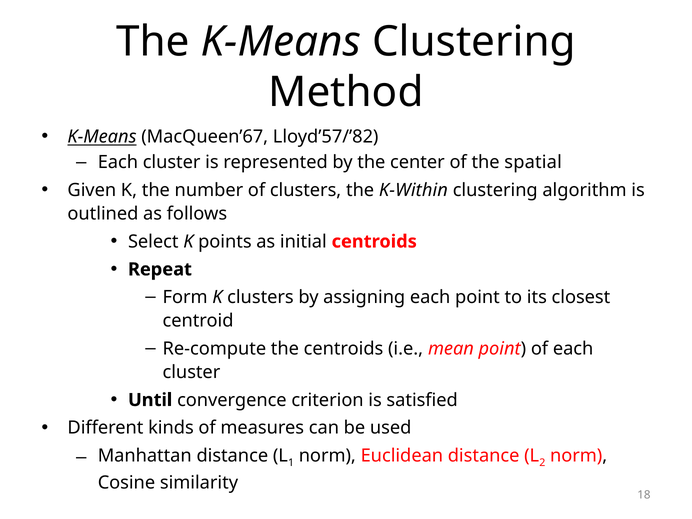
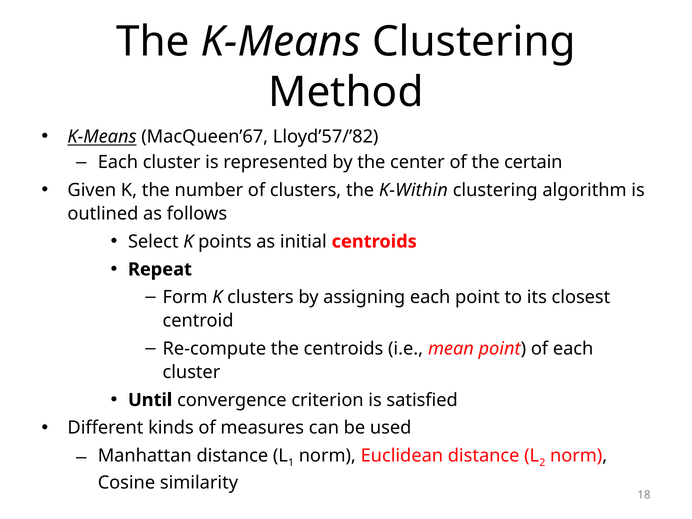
spatial: spatial -> certain (533, 162)
